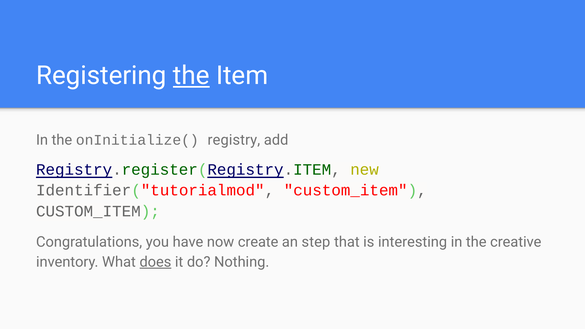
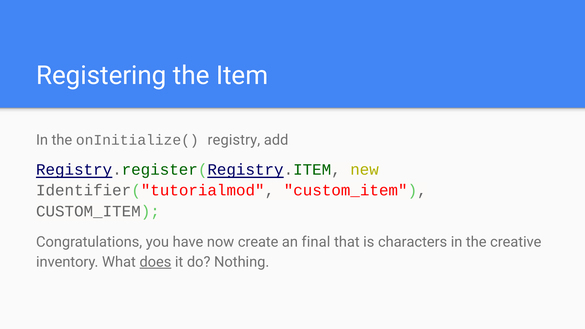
the underline: present -> none (191, 76)
step: step -> final (316, 242)
interesting: interesting -> characters (413, 242)
